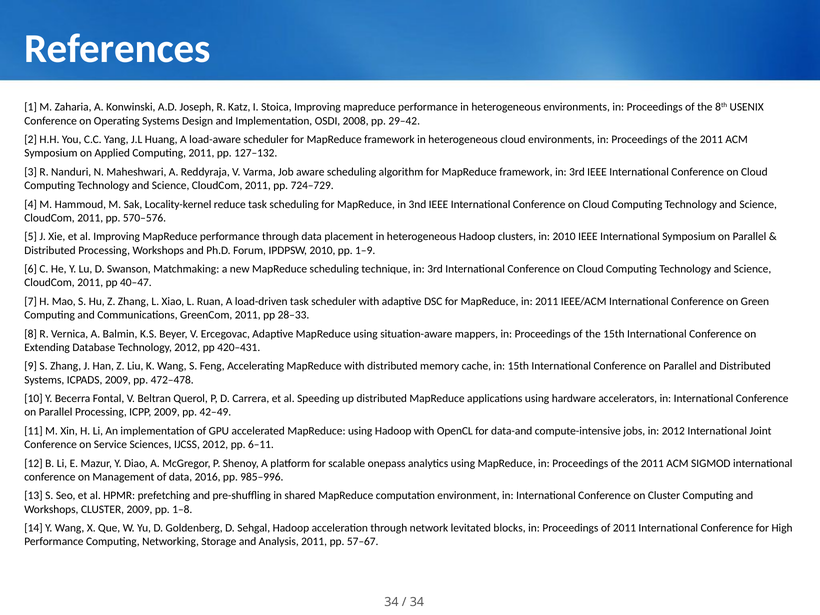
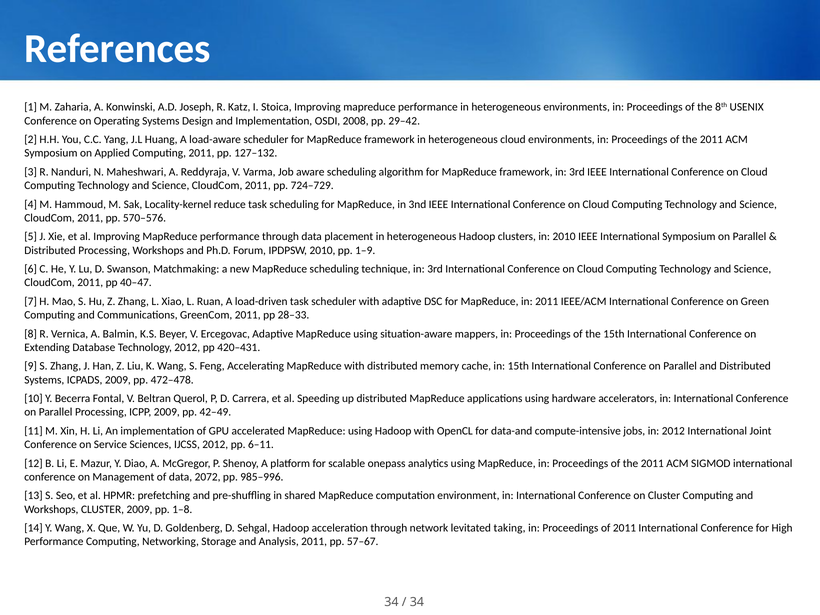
2016: 2016 -> 2072 (208, 477)
blocks: blocks -> taking (510, 528)
